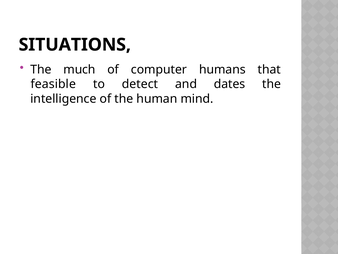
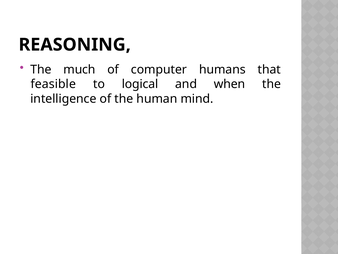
SITUATIONS: SITUATIONS -> REASONING (75, 45)
detect: detect -> logical (140, 84)
dates: dates -> when (230, 84)
